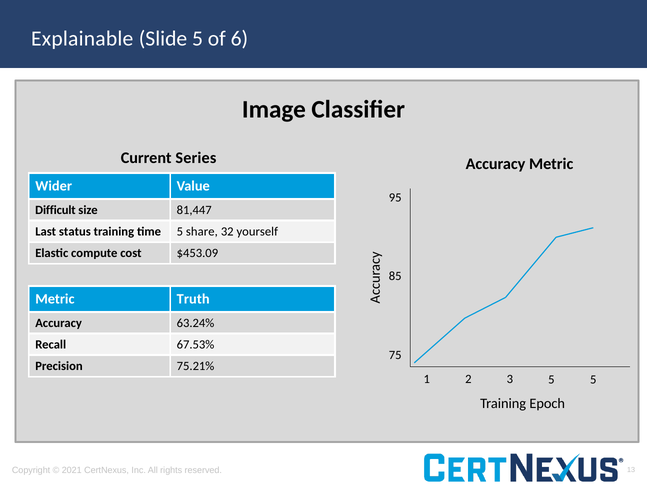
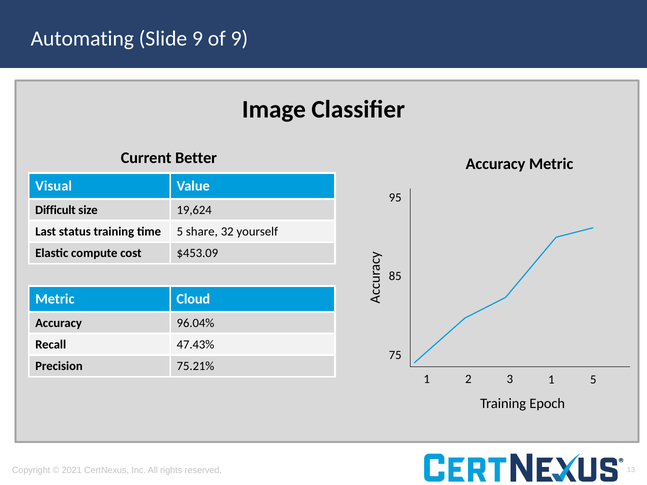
Explainable: Explainable -> Automating (82, 38)
Slide 5: 5 -> 9 (198, 38)
of 6: 6 -> 9 (239, 38)
Series: Series -> Better (196, 158)
Wider: Wider -> Visual (54, 186)
81,447: 81,447 -> 19,624 (194, 210)
Truth: Truth -> Cloud (193, 299)
63.24%: 63.24% -> 96.04% (196, 323)
67.53%: 67.53% -> 47.43% (196, 345)
3 5: 5 -> 1 (551, 380)
